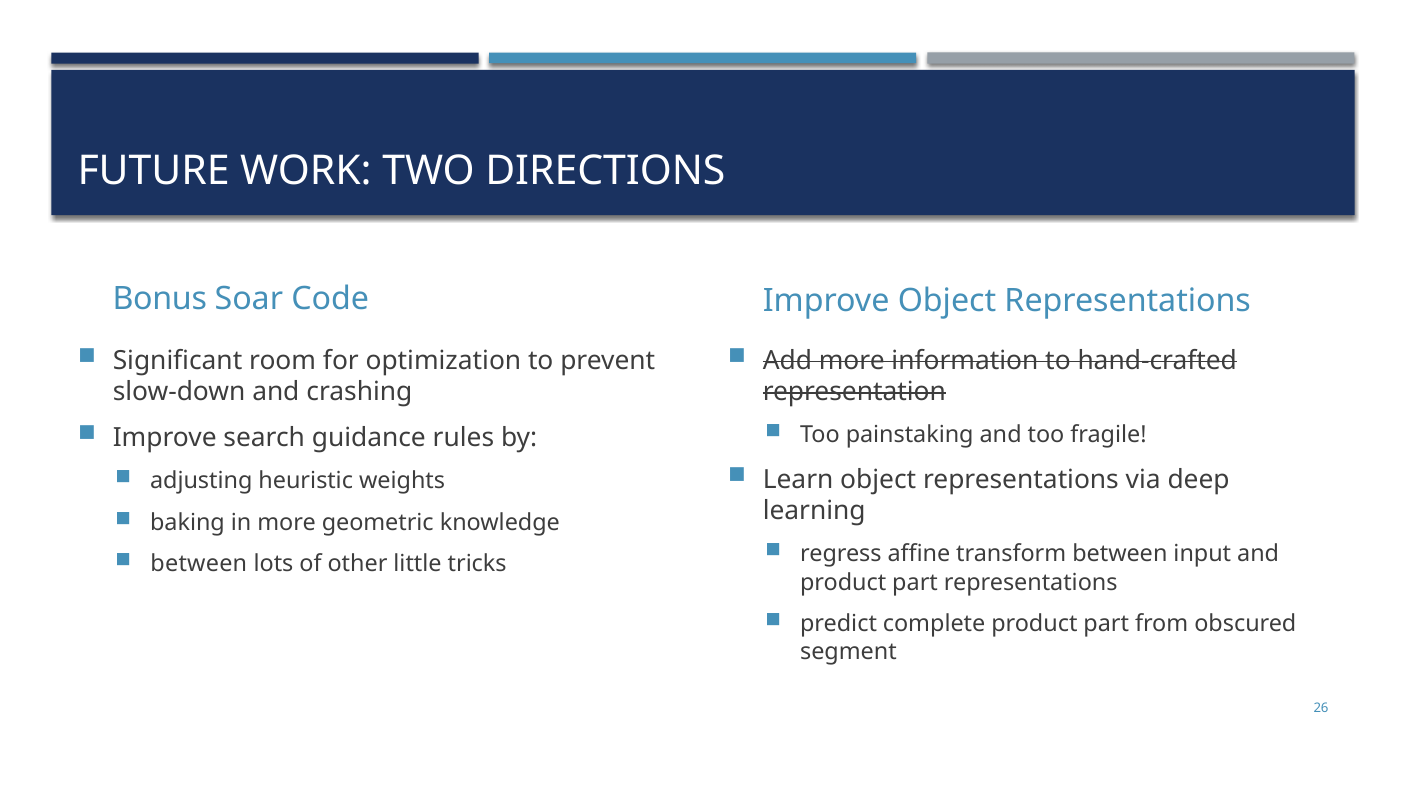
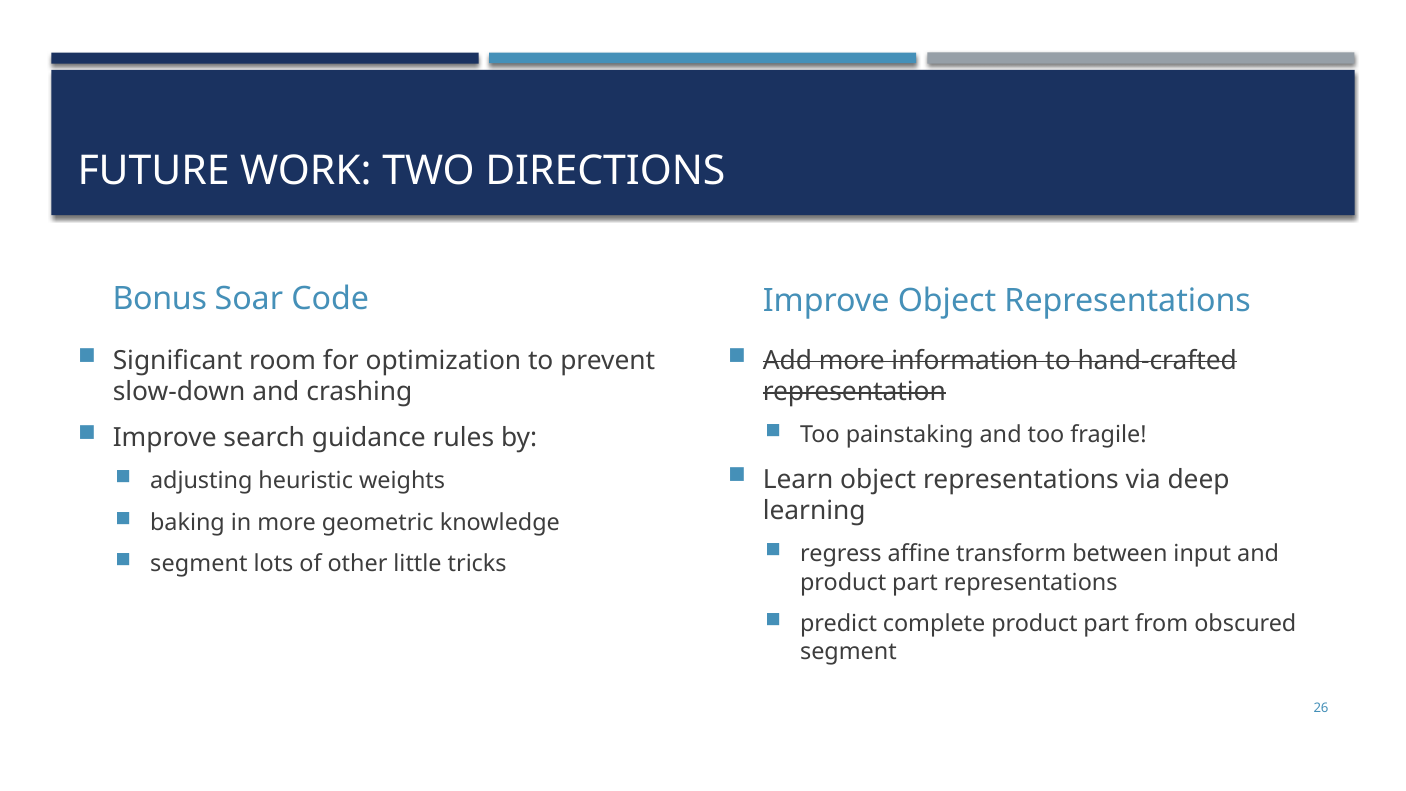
between: between -> segment (199, 564)
